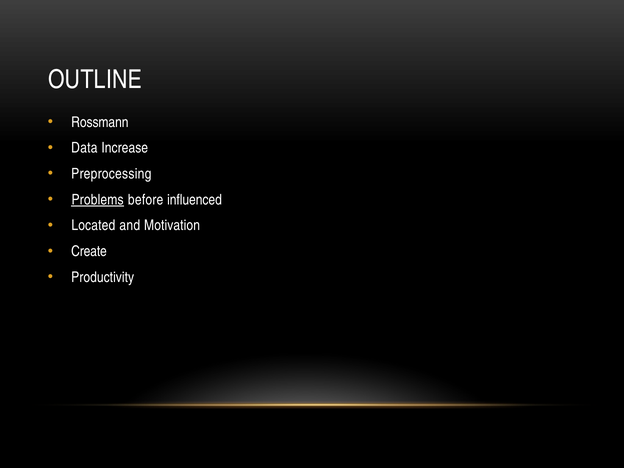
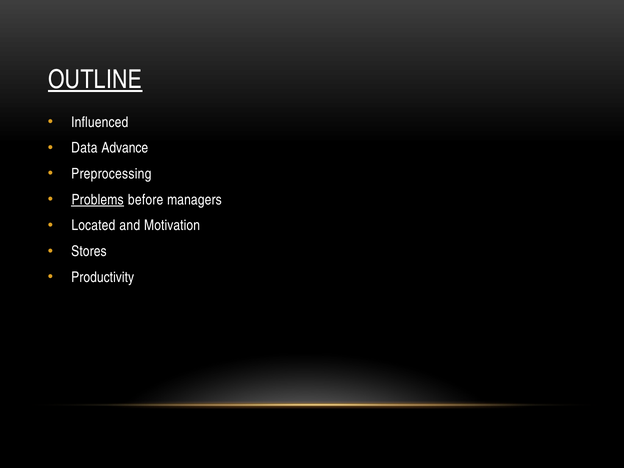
OUTLINE underline: none -> present (95, 80)
Rossmann: Rossmann -> Influenced (100, 122)
Increase: Increase -> Advance (125, 148)
influenced: influenced -> managers (194, 200)
Create: Create -> Stores (89, 251)
